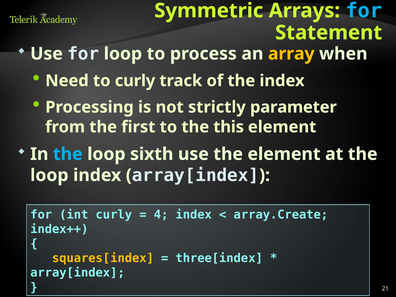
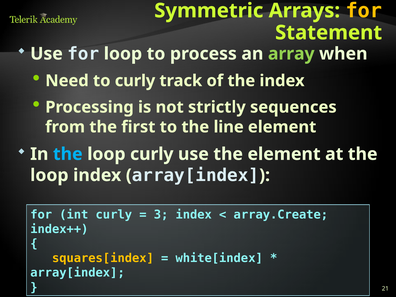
for colour: light blue -> yellow (364, 11)
array colour: yellow -> light green (291, 54)
parameter: parameter -> sequences (293, 107)
this: this -> line (229, 127)
loop sixth: sixth -> curly (152, 154)
4: 4 -> 3 (161, 215)
three[index: three[index -> white[index (219, 258)
